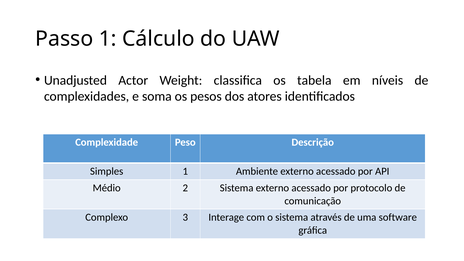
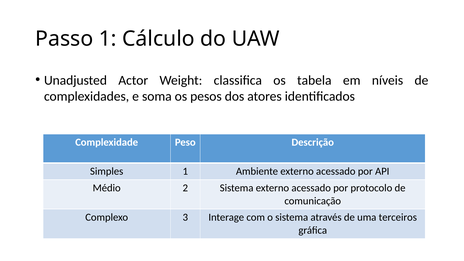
software: software -> terceiros (398, 217)
